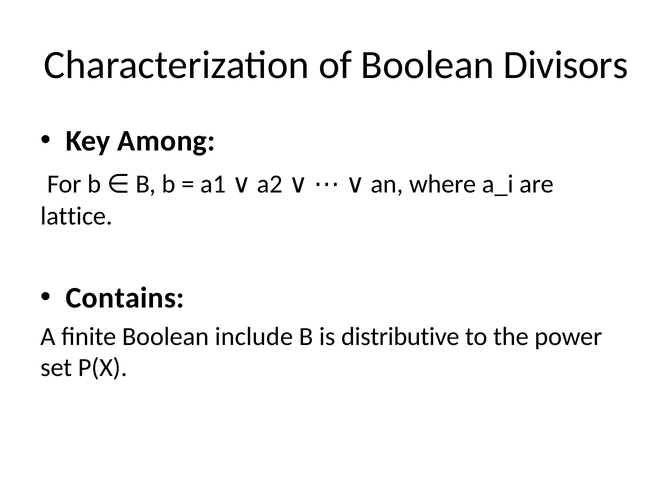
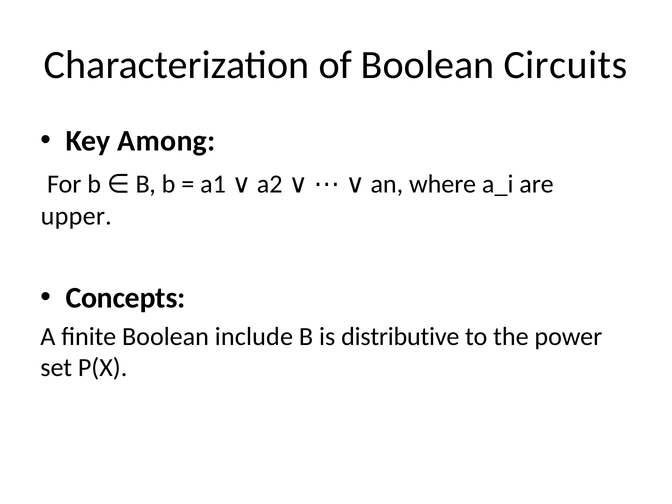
Divisors: Divisors -> Circuits (565, 65)
lattice: lattice -> upper (76, 216)
Contains: Contains -> Concepts (125, 298)
